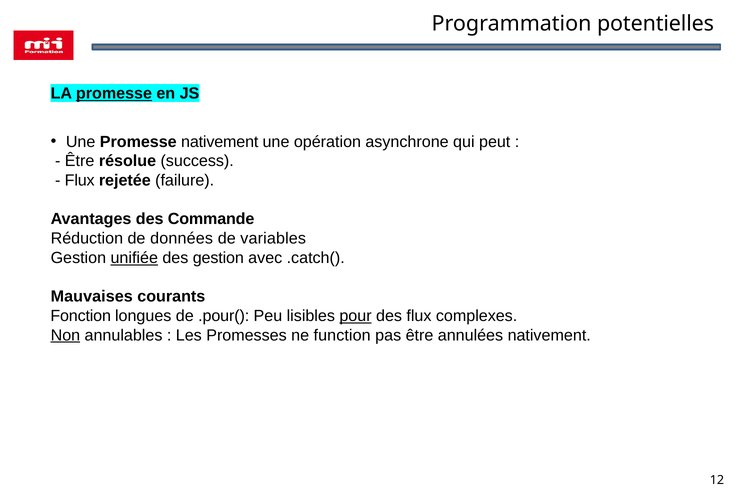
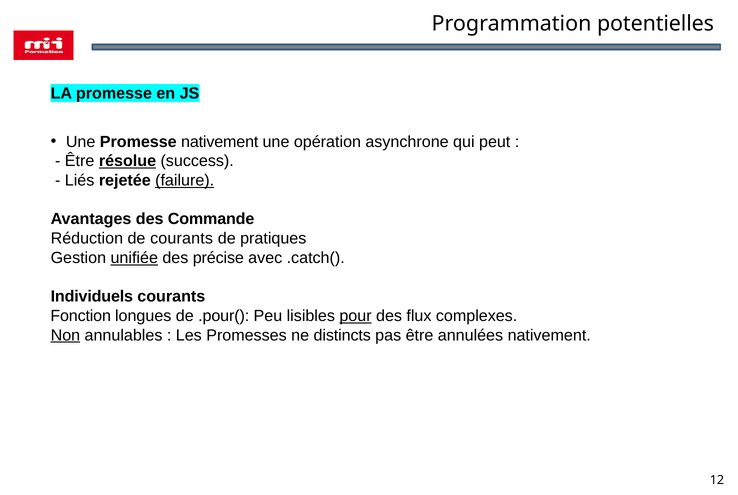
promesse underline: present -> none (114, 93)
résolue underline: none -> present (127, 161)
Flux: Flux -> Liés (80, 180)
failure underline: none -> present (185, 180)
de données: données -> courants (182, 238)
variables: variables -> pratiques (273, 238)
des gestion: gestion -> précise (218, 258)
Mauvaises: Mauvaises -> Individuels (92, 296)
function: function -> distincts (342, 335)
